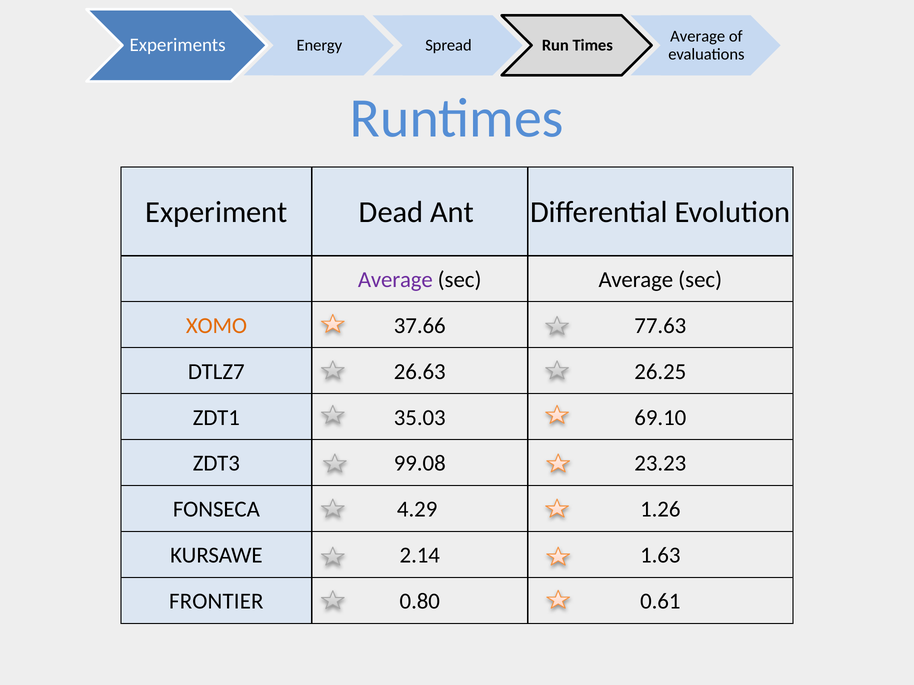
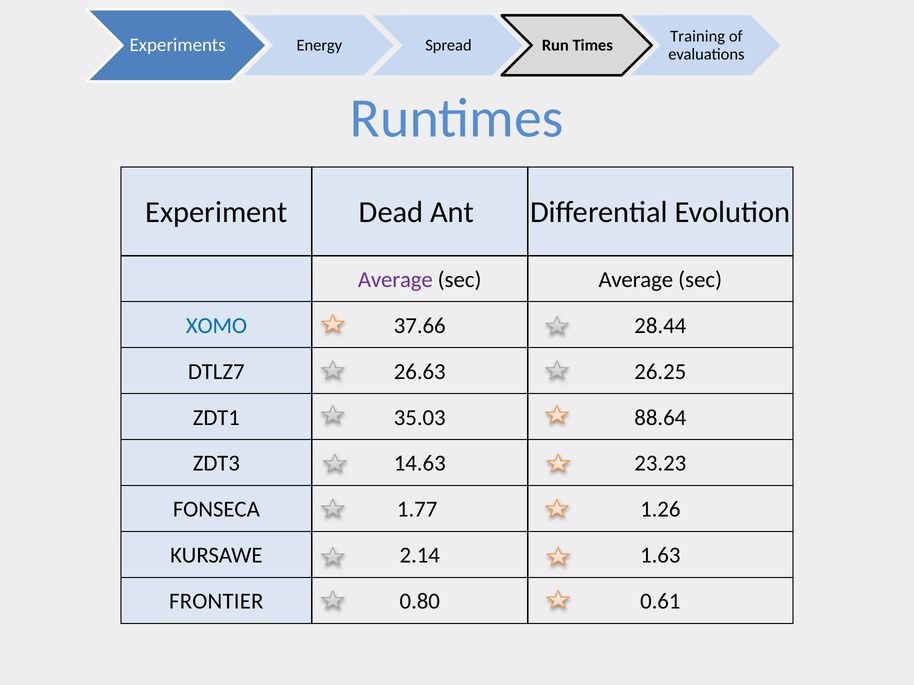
Average: Average -> Training (698, 36)
XOMO colour: orange -> blue (216, 326)
77.63: 77.63 -> 28.44 (660, 326)
69.10: 69.10 -> 88.64 (660, 418)
99.08: 99.08 -> 14.63 (420, 464)
4.29: 4.29 -> 1.77 (417, 510)
